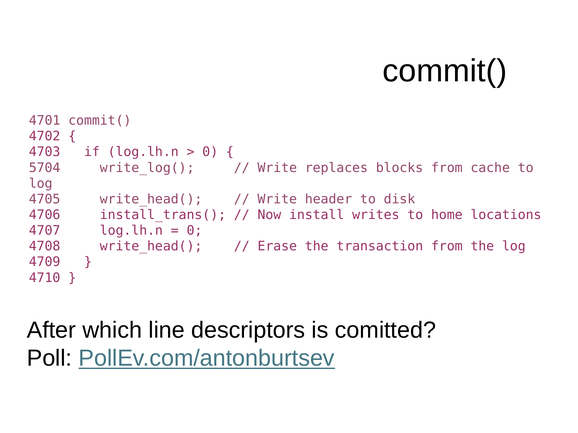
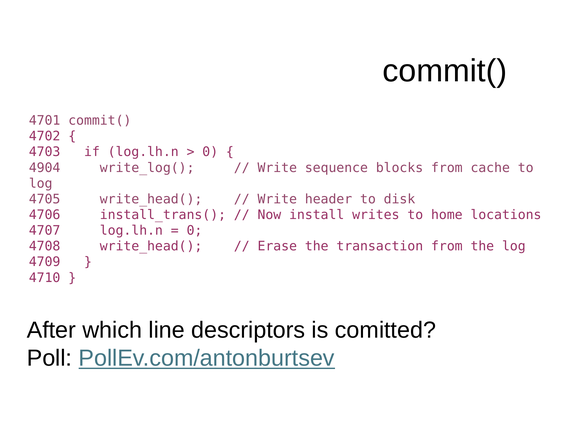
5704: 5704 -> 4904 (45, 168)
replaces: replaces -> sequence (336, 168)
